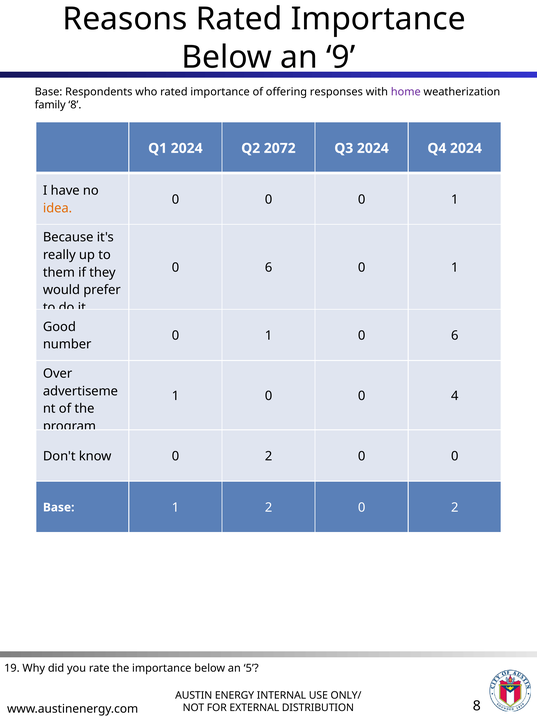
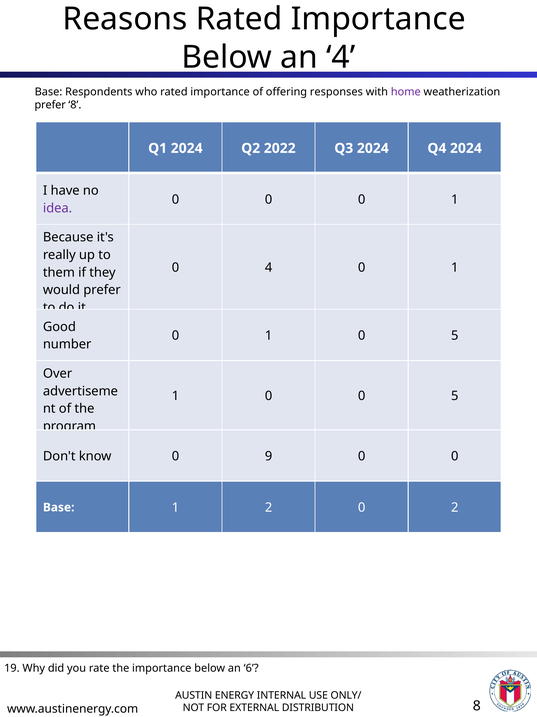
an 9: 9 -> 4 (341, 57)
family: family -> prefer (50, 105)
2072: 2072 -> 2022 (280, 148)
idea colour: orange -> purple (58, 208)
6: 6 -> 4 (269, 267)
1 0 6: 6 -> 5 (455, 335)
0 0 4: 4 -> 5 (455, 395)
know 0 2: 2 -> 9 (269, 456)
5: 5 -> 6 (251, 667)
